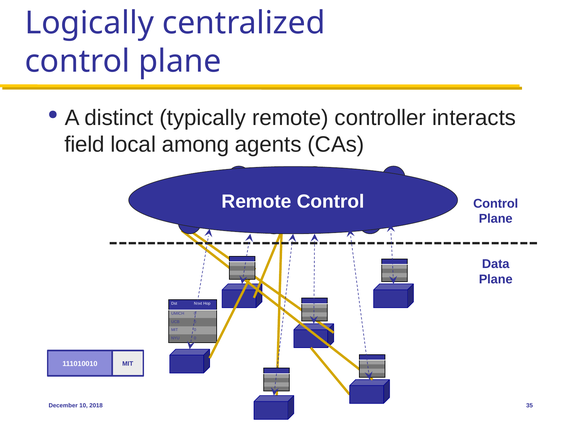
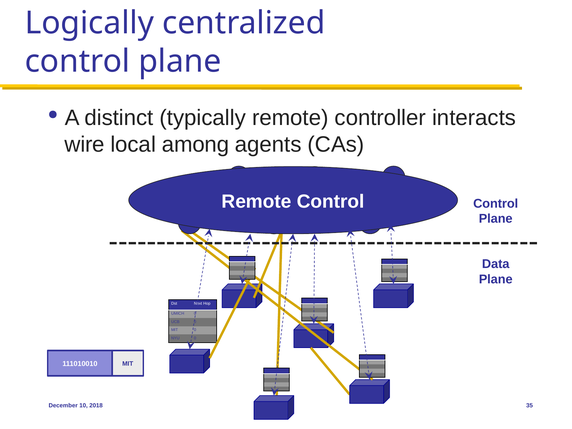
field: field -> wire (85, 145)
